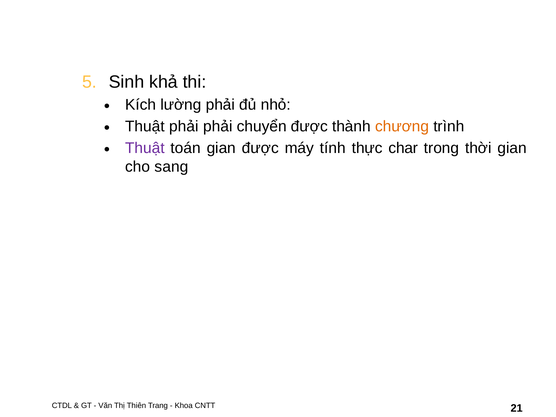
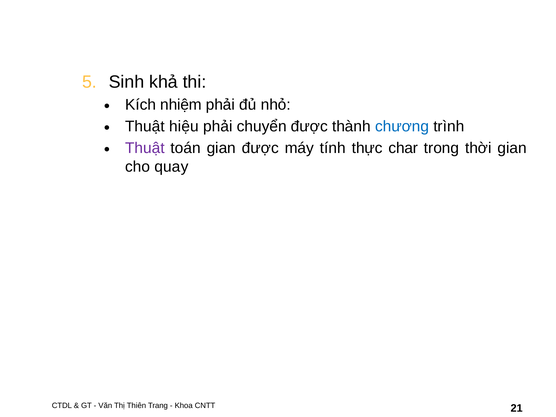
lường: lường -> nhiệm (181, 105)
Thuật phải: phải -> hiệu (184, 127)
chương colour: orange -> blue (402, 127)
sang: sang -> quay (171, 167)
